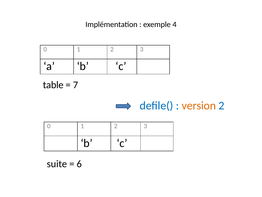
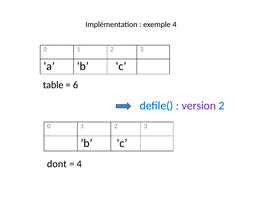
7: 7 -> 6 (75, 85)
version colour: orange -> purple (199, 105)
suite: suite -> dont (57, 164)
6: 6 -> 4 (79, 164)
